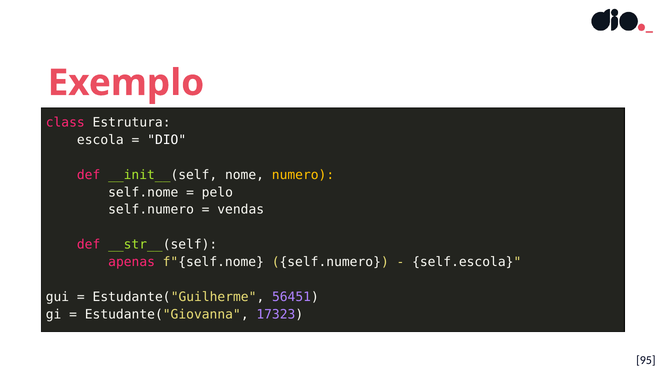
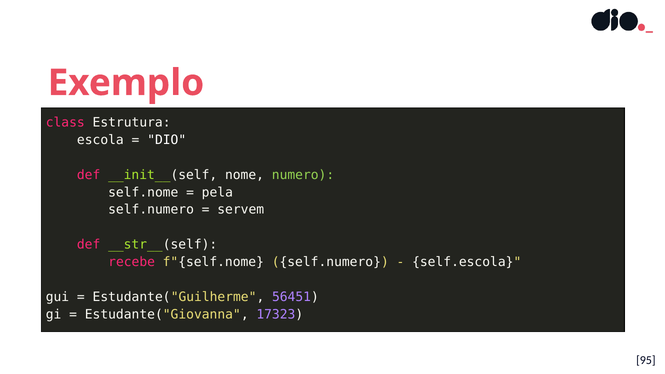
numero colour: yellow -> light green (303, 175)
pelo: pelo -> pela (217, 192)
vendas: vendas -> servem (241, 210)
apenas: apenas -> recebe (132, 262)
